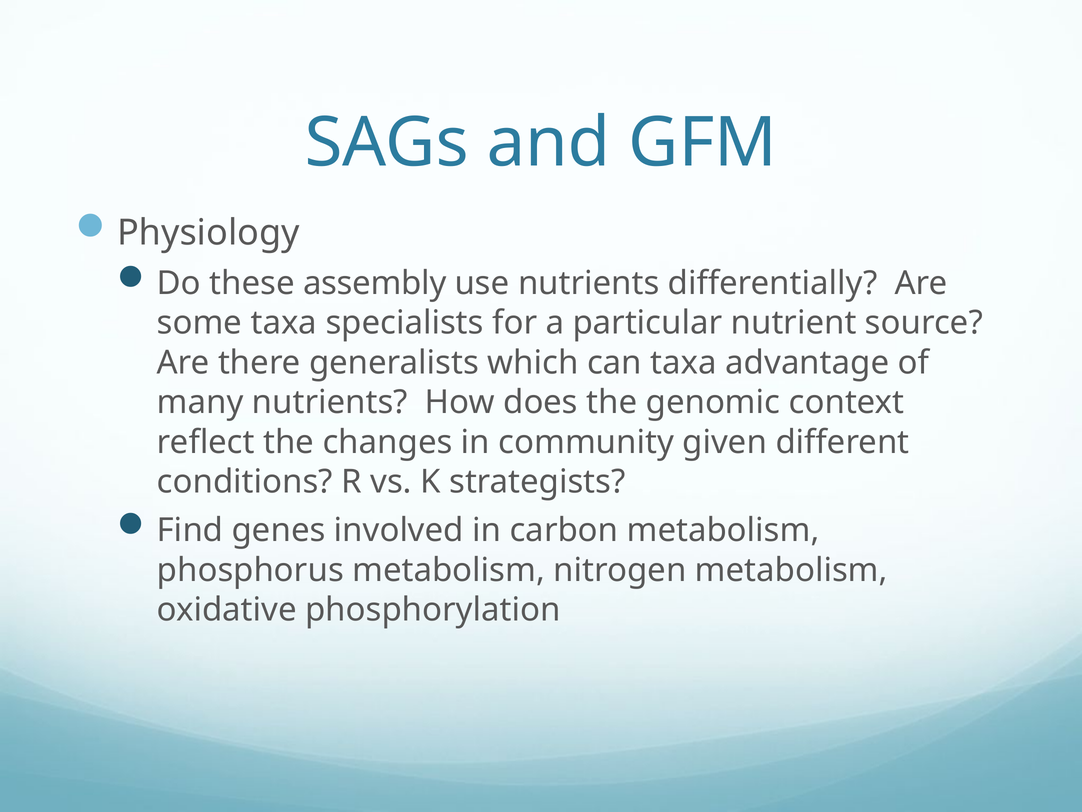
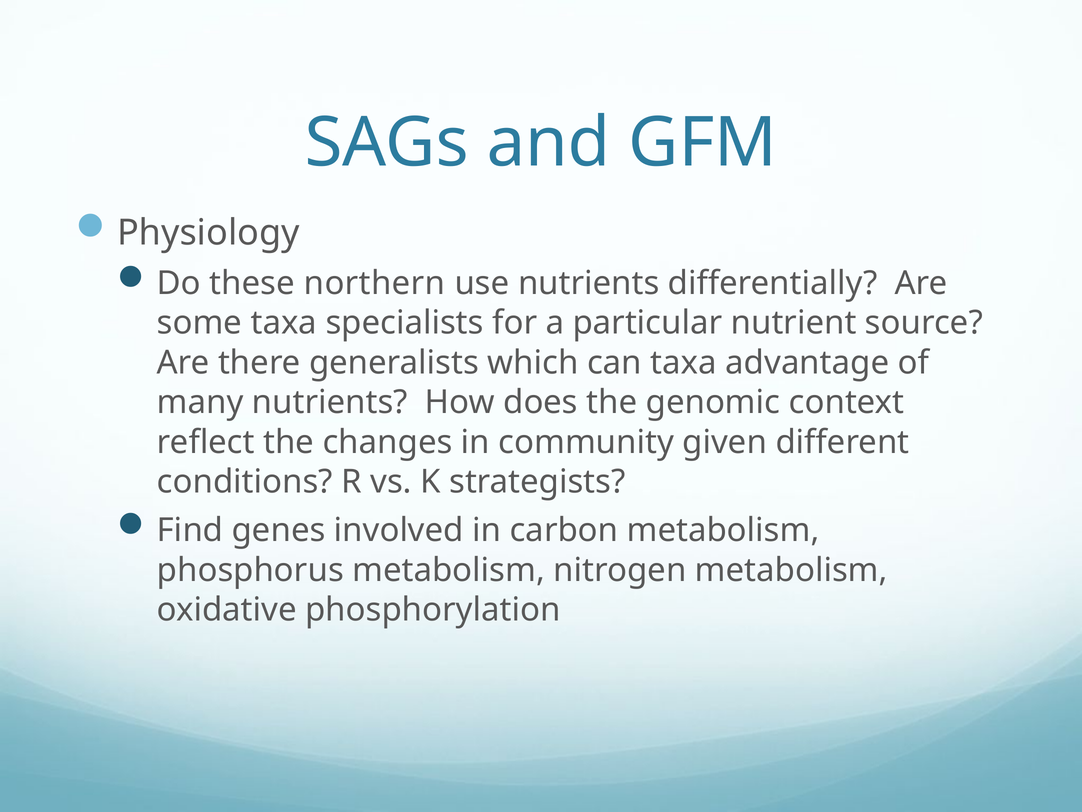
assembly: assembly -> northern (375, 283)
